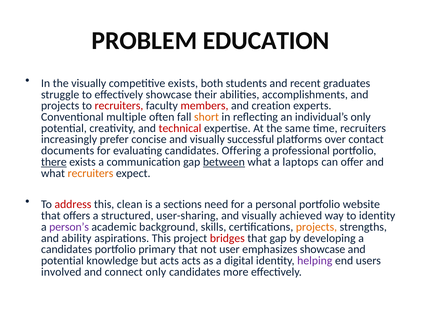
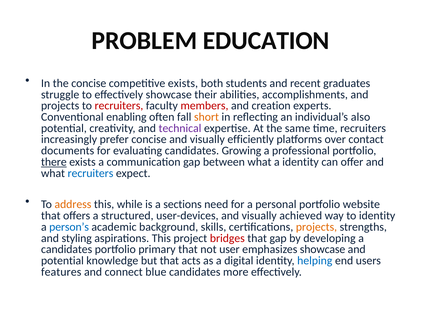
the visually: visually -> concise (89, 83)
multiple: multiple -> enabling (126, 117)
individual’s only: only -> also (361, 117)
technical colour: red -> purple (180, 128)
successful: successful -> efficiently (251, 139)
Offering: Offering -> Growing (241, 151)
between underline: present -> none (224, 162)
a laptops: laptops -> identity (301, 162)
recruiters colour: orange -> blue (90, 173)
address colour: red -> orange (73, 204)
clean: clean -> while (130, 204)
user-sharing: user-sharing -> user-devices (187, 216)
person’s colour: purple -> blue (69, 227)
ability: ability -> styling (77, 238)
but acts: acts -> that (169, 260)
helping colour: purple -> blue (315, 260)
involved: involved -> features (61, 272)
connect only: only -> blue (156, 272)
